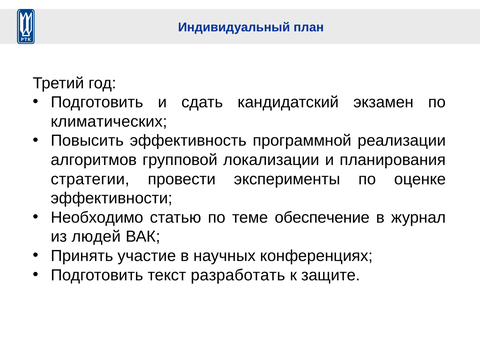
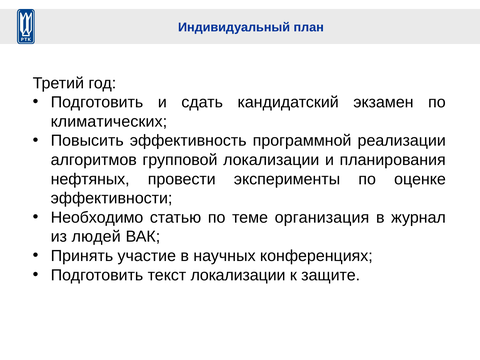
стратегии: стратегии -> нефтяных (90, 179)
обеспечение: обеспечение -> организация (322, 217)
текст разработать: разработать -> локализации (238, 275)
